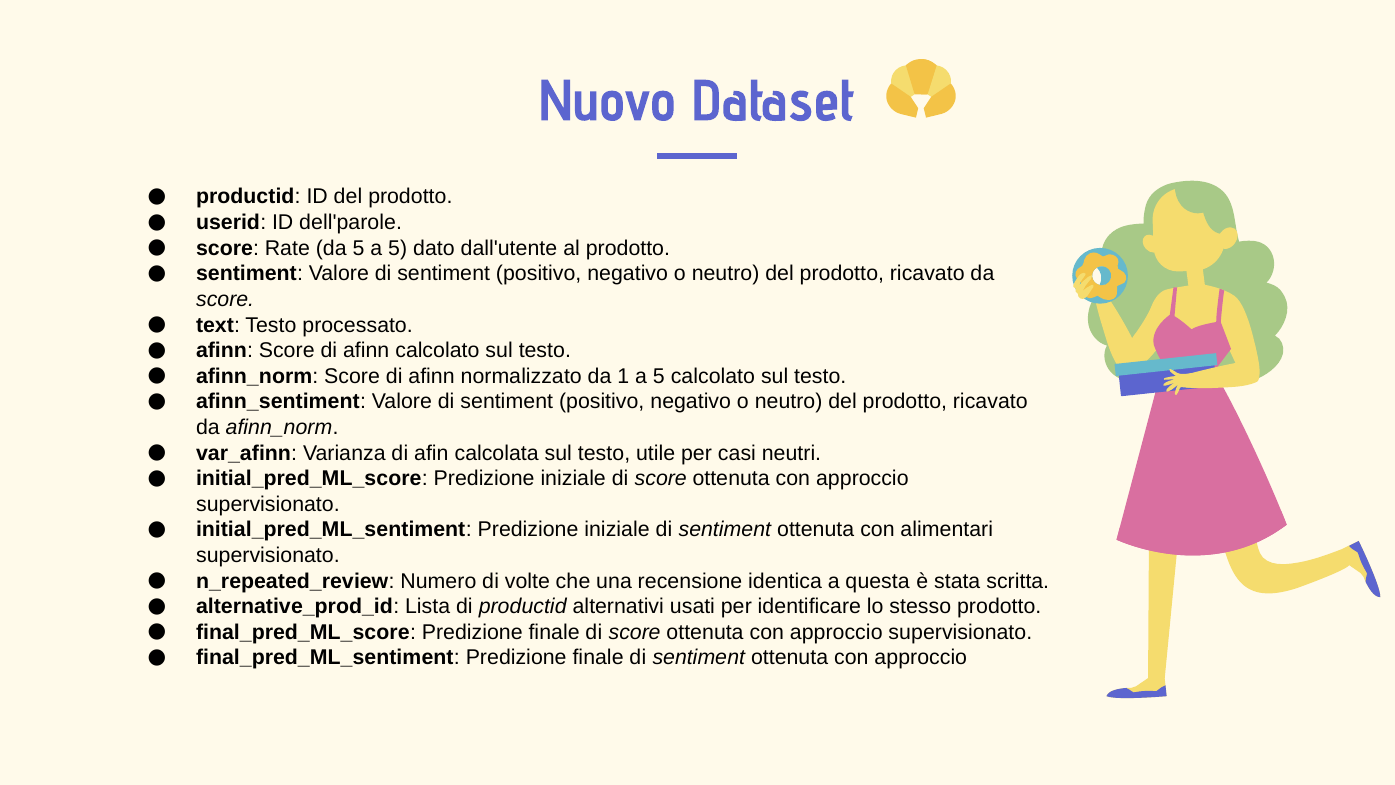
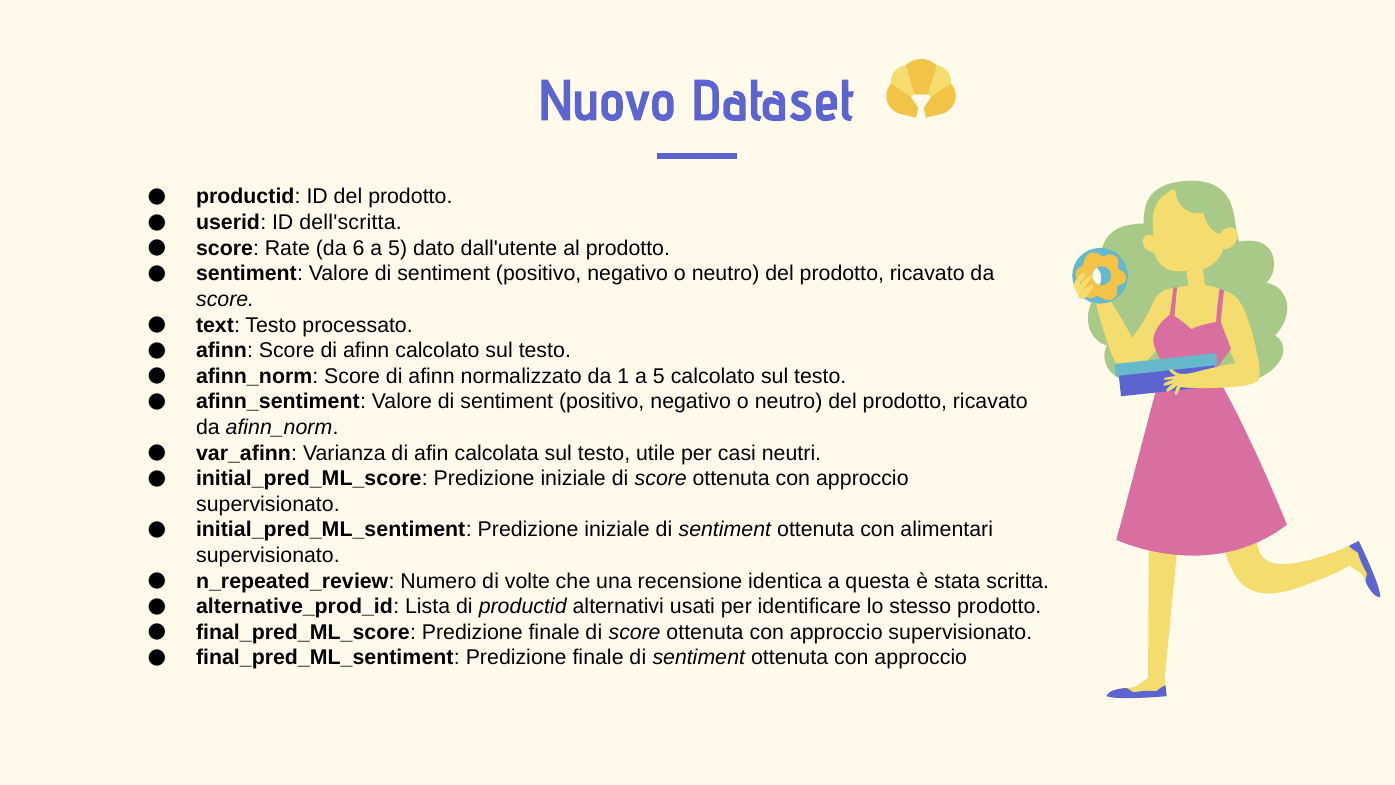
dell'parole: dell'parole -> dell'scritta (350, 222)
da 5: 5 -> 6 (359, 248)
